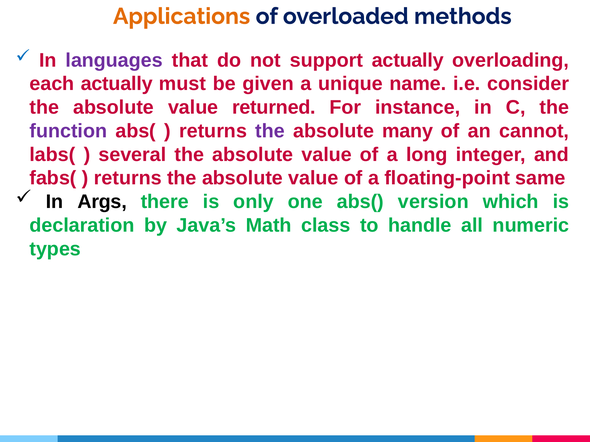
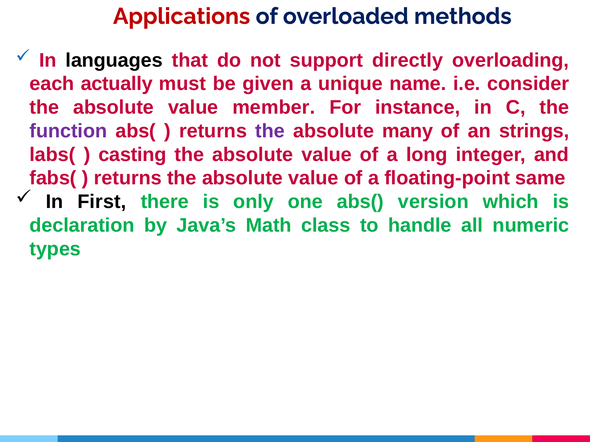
Applications colour: orange -> red (182, 16)
languages colour: purple -> black (114, 60)
support actually: actually -> directly (408, 60)
returned: returned -> member (274, 108)
cannot: cannot -> strings (534, 131)
several: several -> casting (132, 155)
Args: Args -> First (102, 202)
